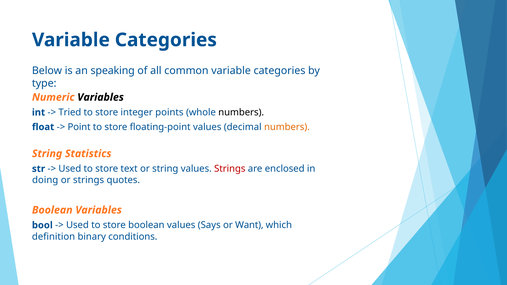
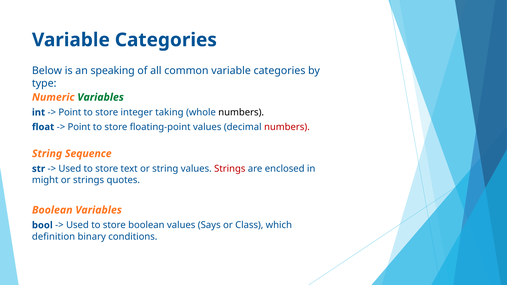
Variables colour: black -> green (101, 97)
Tried: Tried -> Point (70, 112)
points: points -> taking (169, 112)
numbers colour: orange -> red (287, 127)
Statistics: Statistics -> Sequence (88, 154)
doing: doing -> might (45, 180)
Want: Want -> Class (249, 225)
